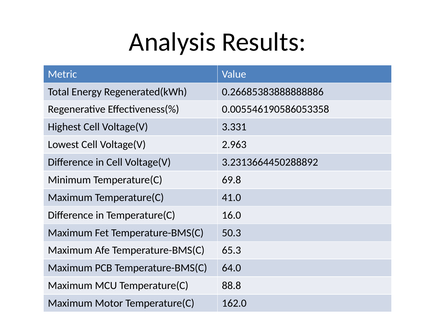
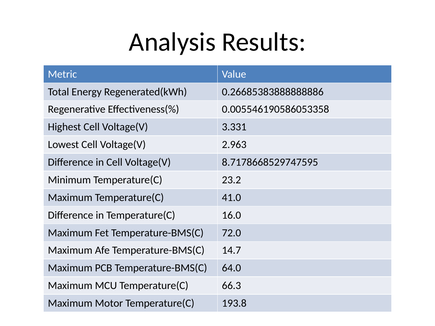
3.2313664450288892: 3.2313664450288892 -> 8.7178668529747595 (270, 162)
69.8: 69.8 -> 23.2 (231, 180)
50.3: 50.3 -> 72.0 (231, 233)
65.3: 65.3 -> 14.7 (231, 251)
88.8: 88.8 -> 66.3 (231, 286)
162.0: 162.0 -> 193.8 (234, 304)
